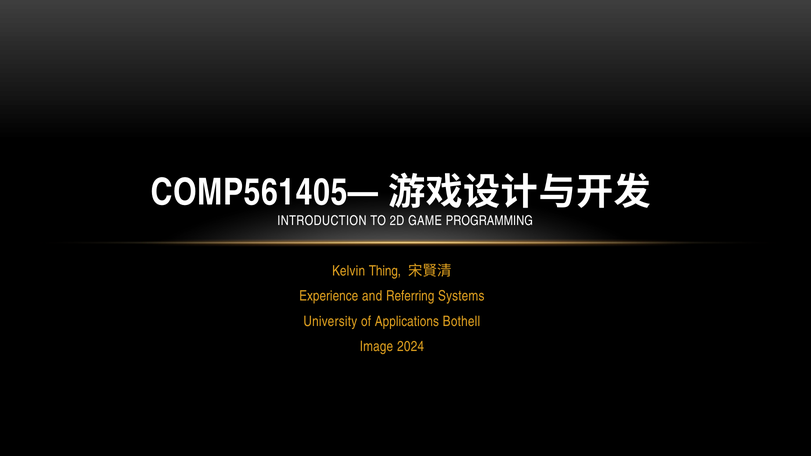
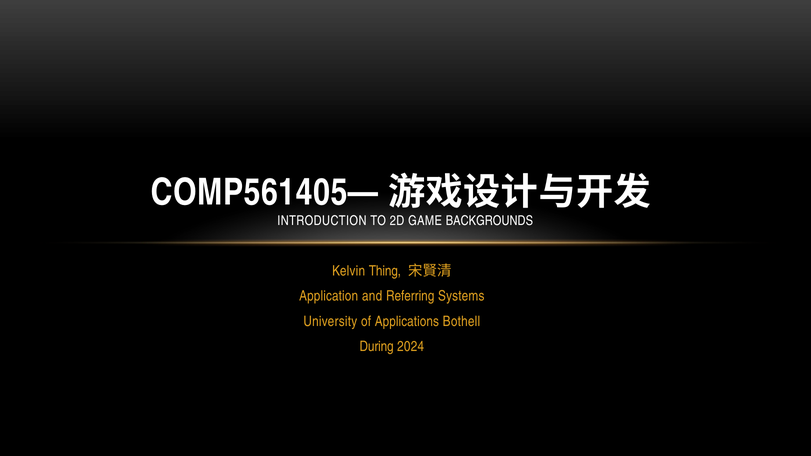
PROGRAMMING: PROGRAMMING -> BACKGROUNDS (489, 221)
Experience: Experience -> Application (329, 296)
Image: Image -> During (377, 347)
